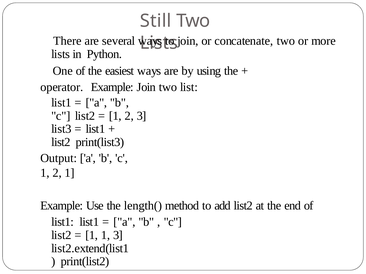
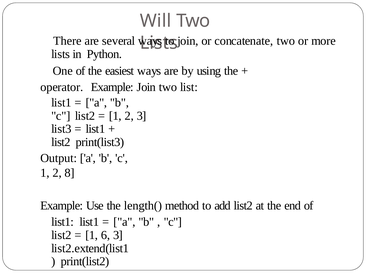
Still: Still -> Will (156, 21)
2 1: 1 -> 8 (69, 173)
1 1: 1 -> 6 (105, 236)
